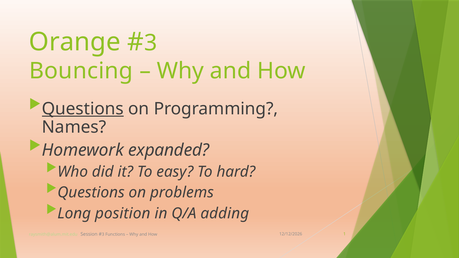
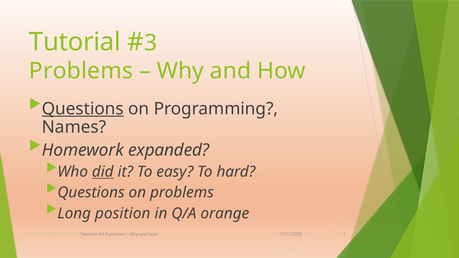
Orange: Orange -> Tutorial (75, 42)
Bouncing: Bouncing -> Problems (81, 71)
did underline: none -> present (103, 172)
adding: adding -> orange (225, 214)
